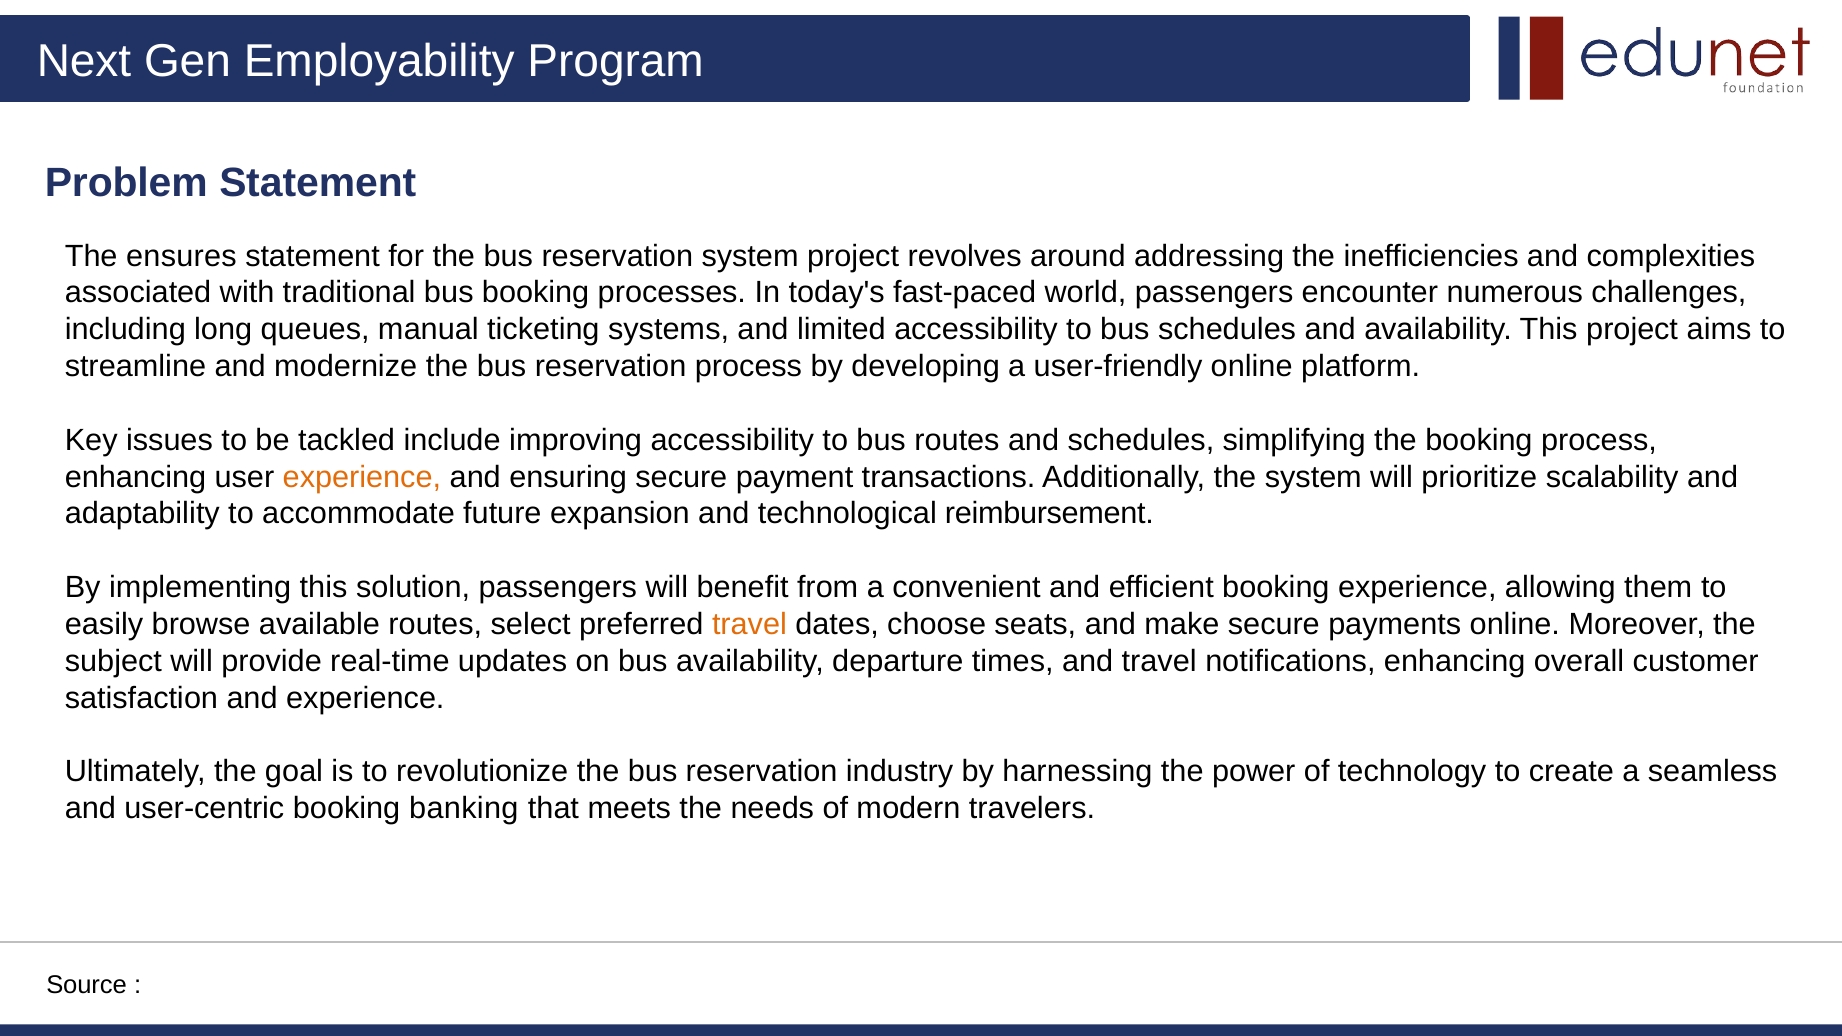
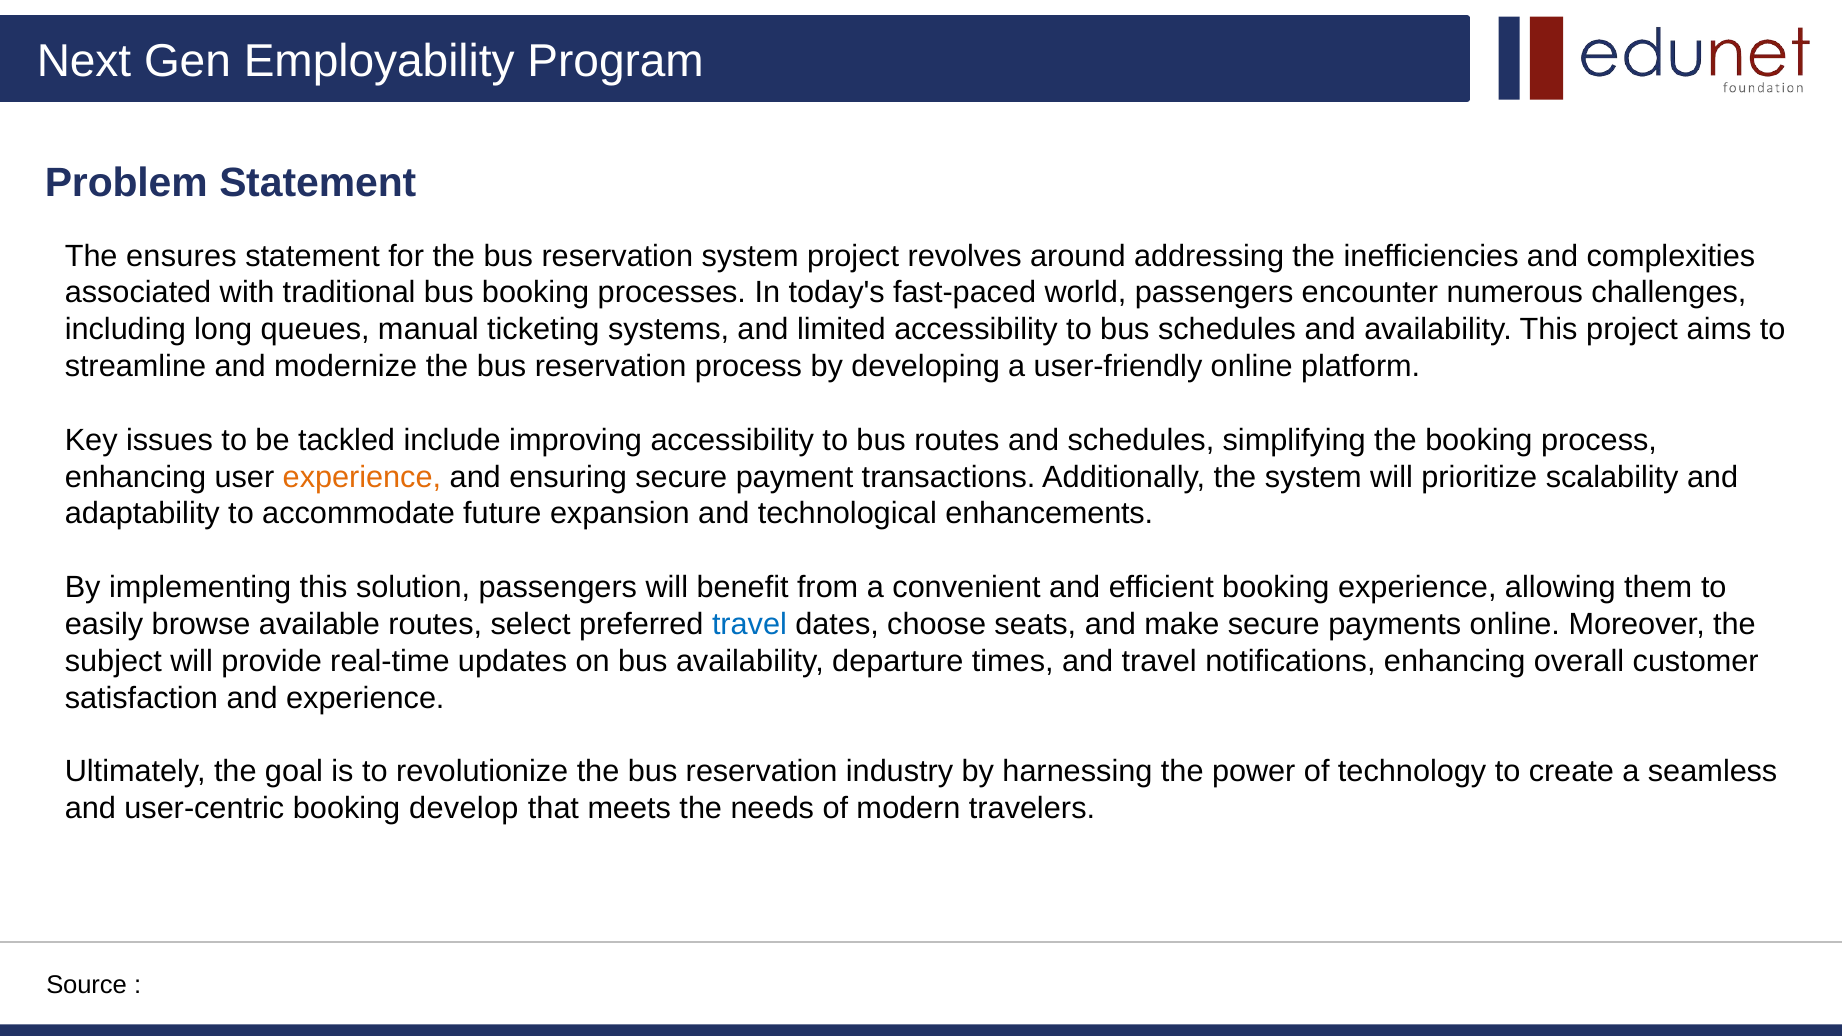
reimbursement: reimbursement -> enhancements (1049, 514)
travel colour: orange -> blue (749, 624)
banking: banking -> develop (464, 809)
